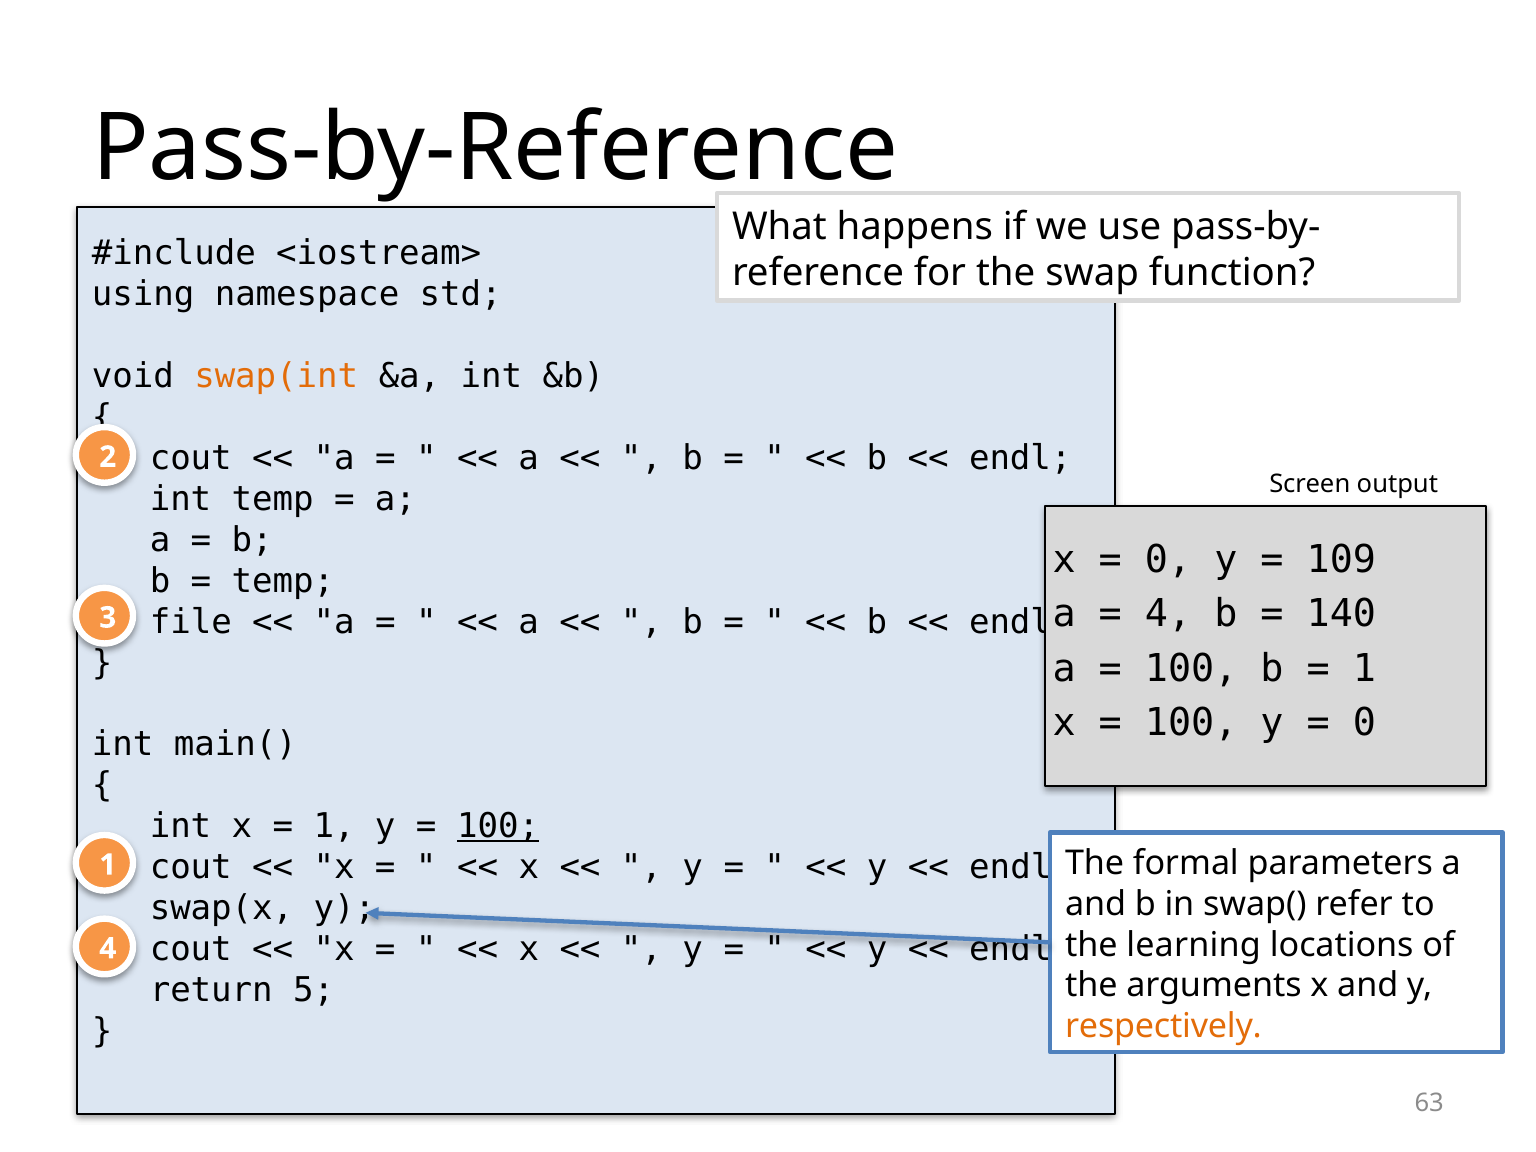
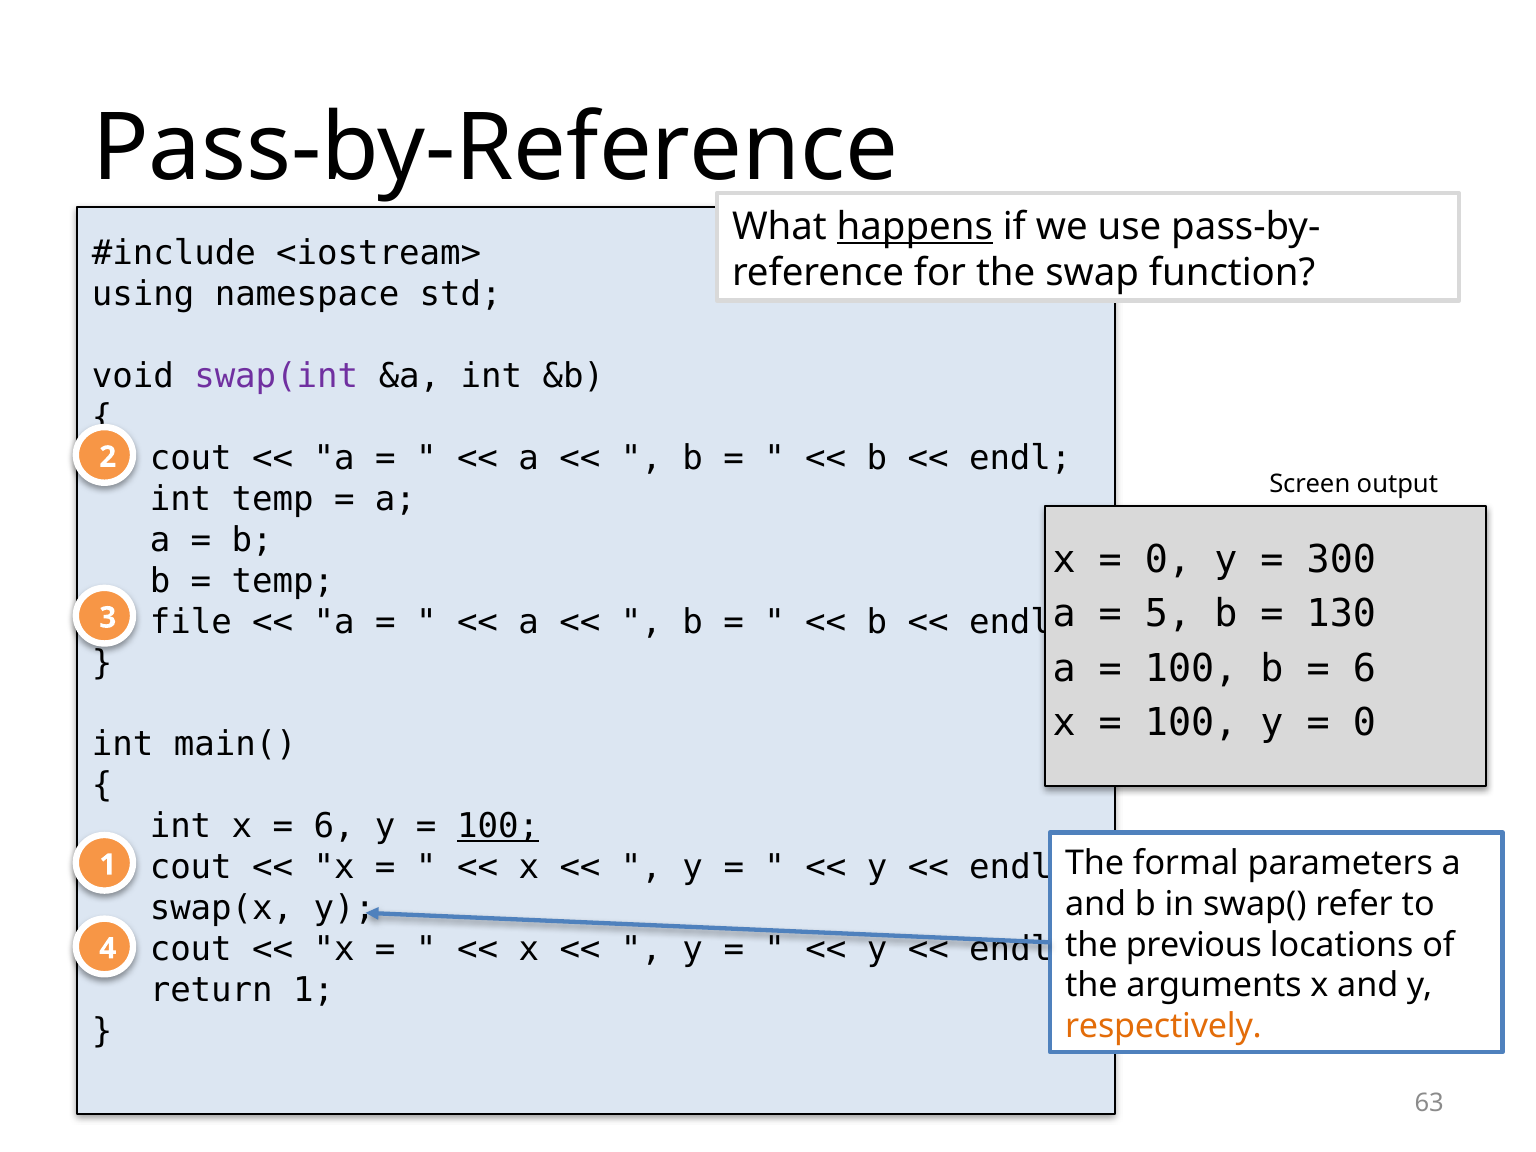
happens underline: none -> present (915, 227)
swap(int colour: orange -> purple (276, 376)
109: 109 -> 300 (1341, 560)
4: 4 -> 5 (1168, 614)
140: 140 -> 130 (1341, 614)
1: 1 -> 6 (1364, 669)
1: 1 -> 6 (334, 827)
learning: learning -> previous (1194, 945)
return 5: 5 -> 1 (314, 990)
